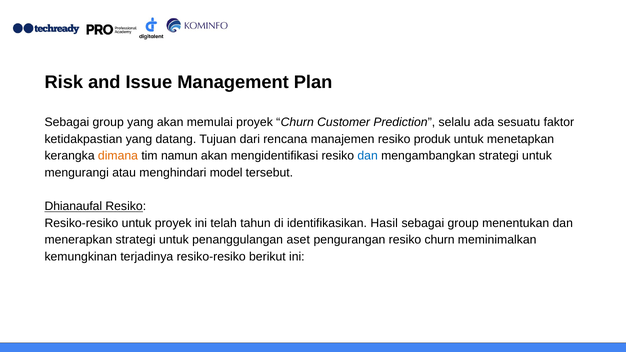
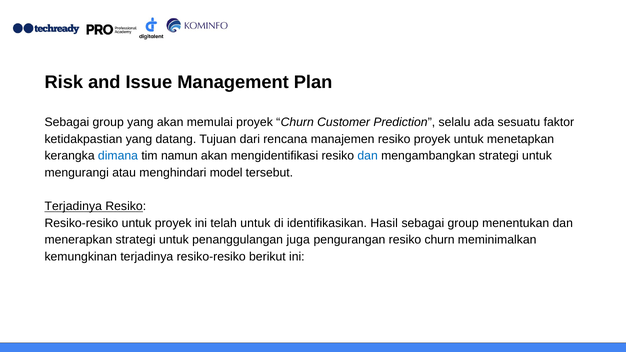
resiko produk: produk -> proyek (432, 139)
dimana colour: orange -> blue (118, 156)
Dhianaufal: Dhianaufal -> Terjadinya (73, 206)
telah tahun: tahun -> untuk (255, 223)
aset: aset -> juga (298, 240)
